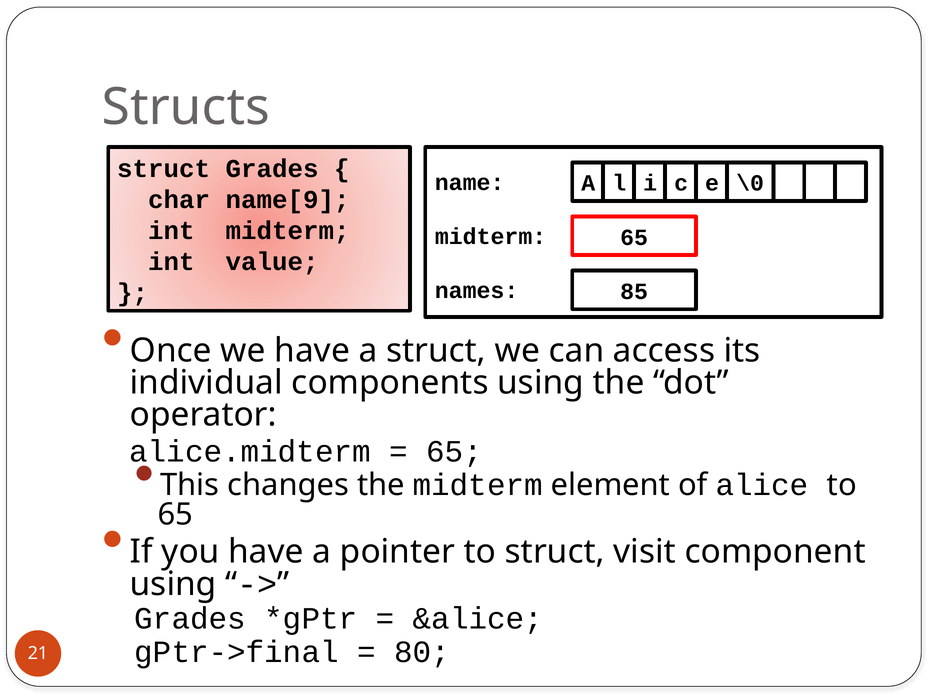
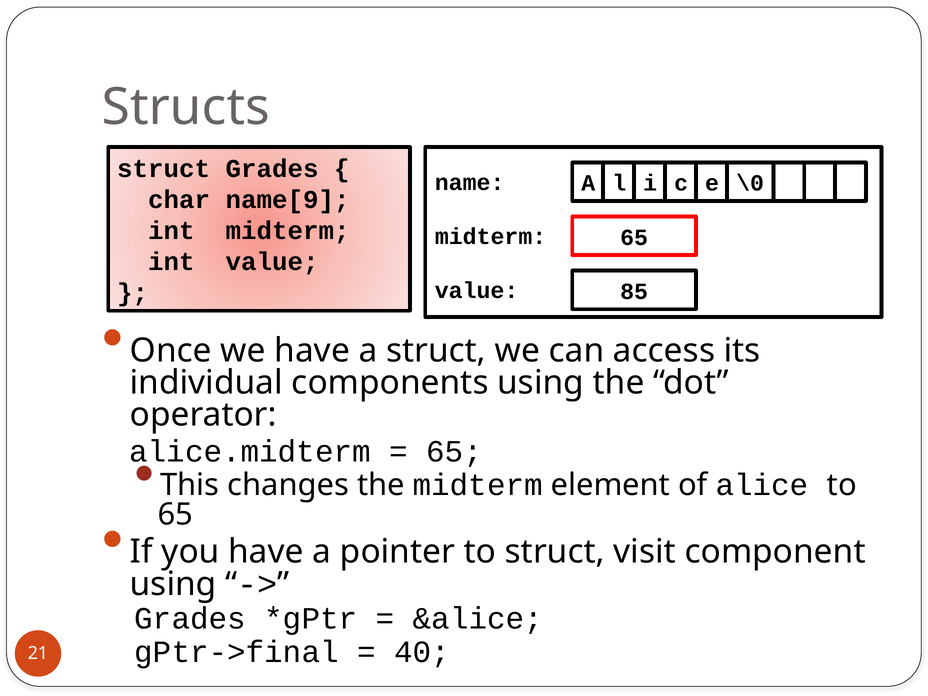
names: names -> value (477, 291)
80: 80 -> 40 (422, 652)
